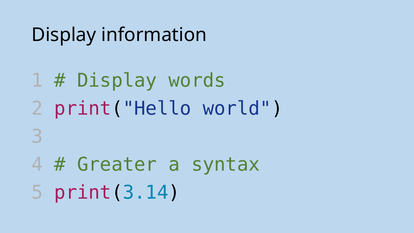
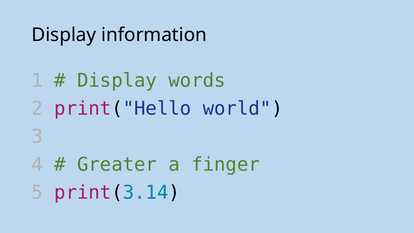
syntax: syntax -> finger (226, 164)
